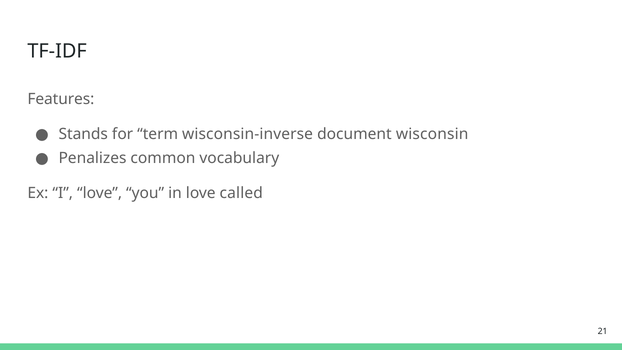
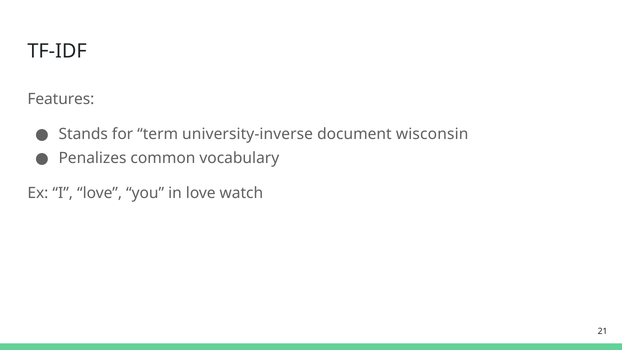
wisconsin-inverse: wisconsin-inverse -> university-inverse (248, 134)
called: called -> watch (241, 193)
